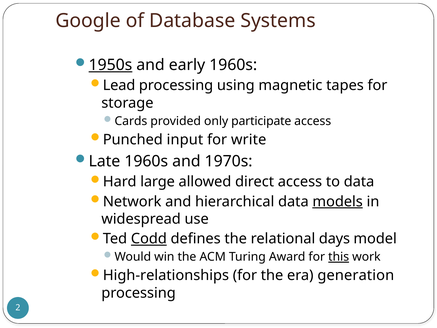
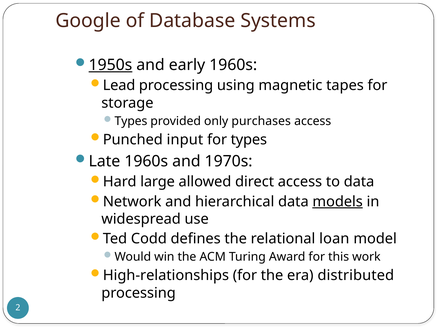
Cards: Cards -> Types (131, 121)
participate: participate -> purchases (261, 121)
for write: write -> types (249, 139)
Codd underline: present -> none (149, 239)
days: days -> loan (334, 239)
this underline: present -> none (339, 257)
generation: generation -> distributed (356, 275)
